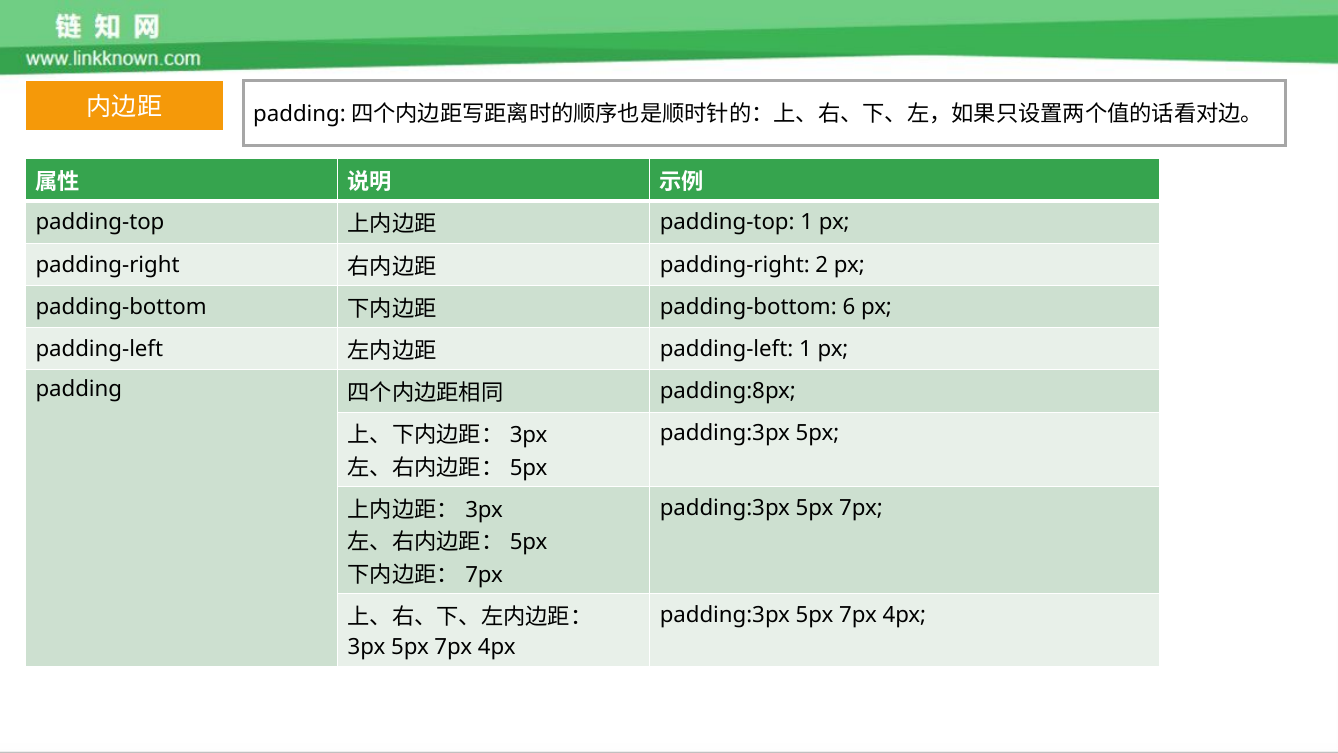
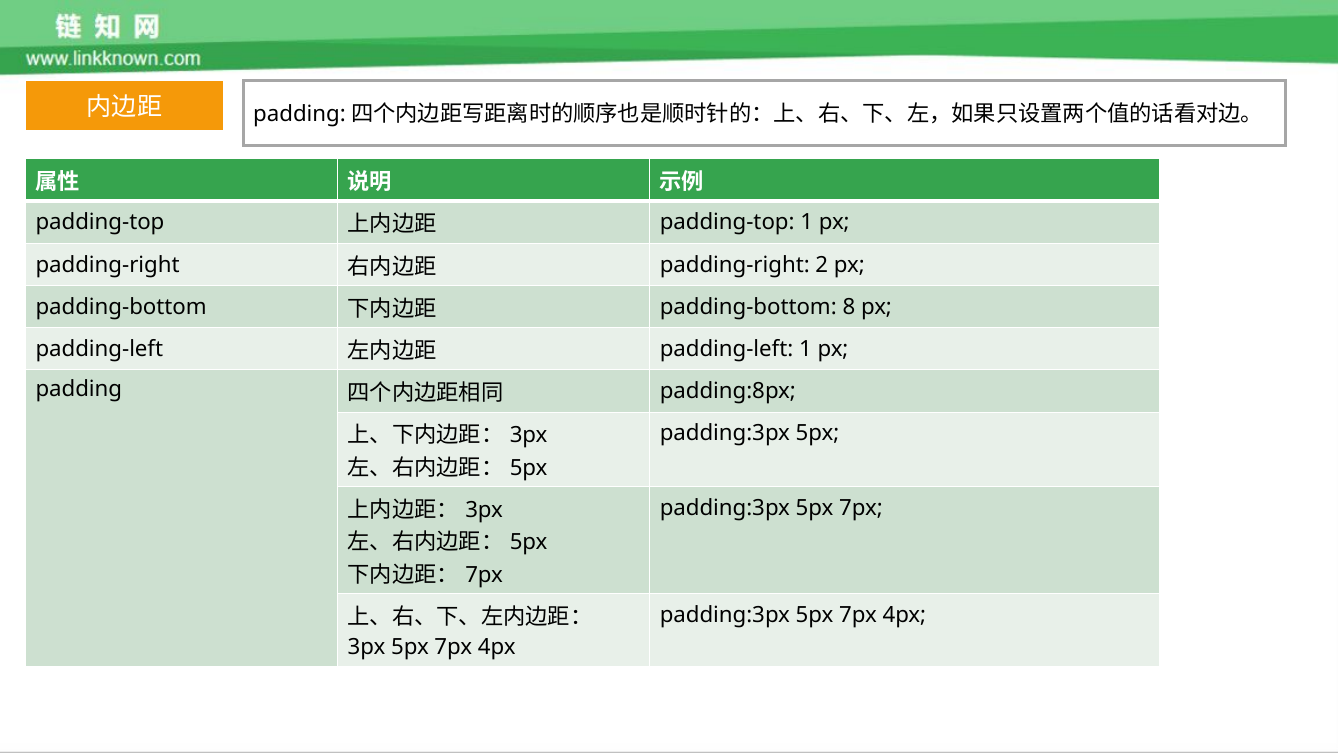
6: 6 -> 8 (849, 307)
